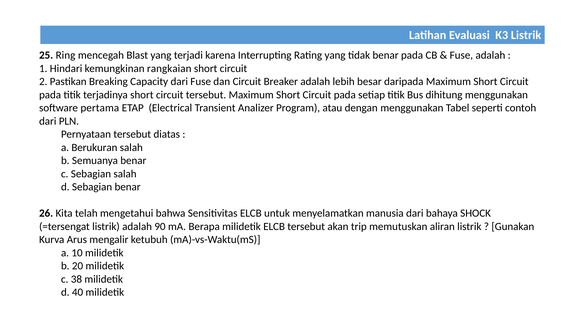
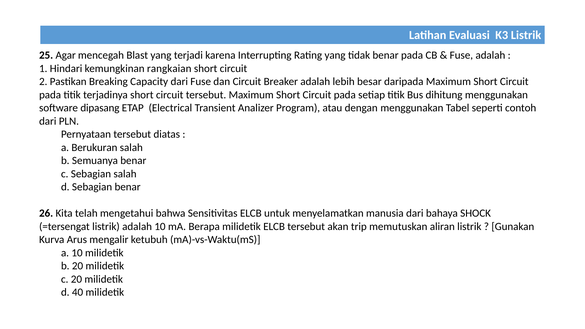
Ring: Ring -> Agar (66, 55)
pertama: pertama -> dipasang (100, 108)
adalah 90: 90 -> 10 (160, 226)
c 38: 38 -> 20 (76, 279)
